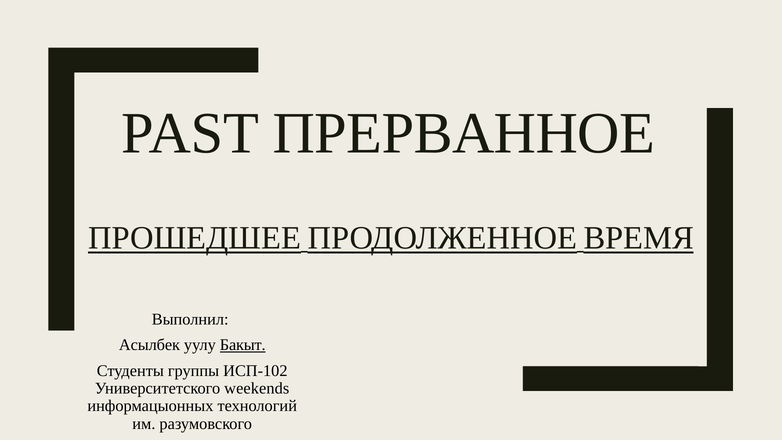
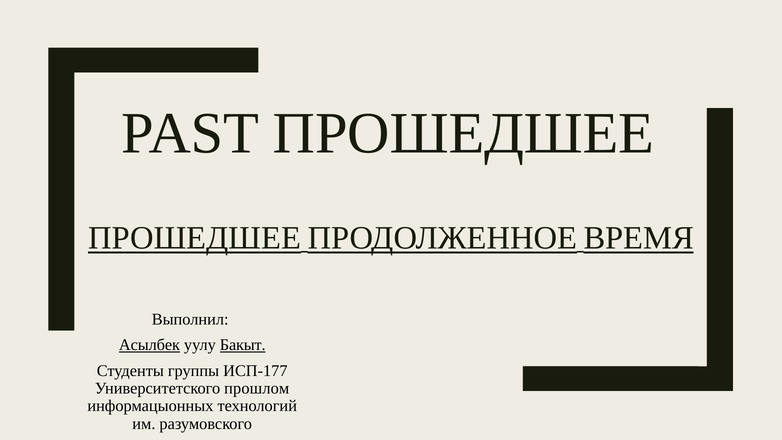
PAST ПРЕРВАННОЕ: ПРЕРВАННОЕ -> ПРОШЕДШЕЕ (464, 133)
Асылбек underline: none -> present (149, 345)
ИСП-102: ИСП-102 -> ИСП-177 (255, 371)
weekends: weekends -> прошлом (257, 388)
